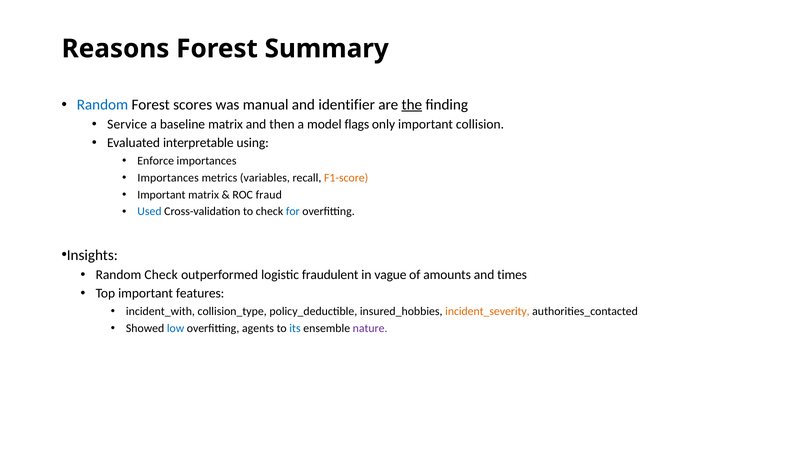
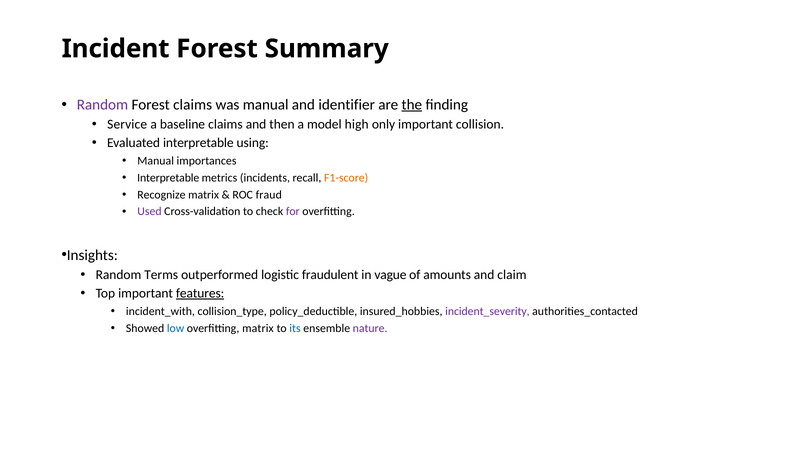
Reasons: Reasons -> Incident (116, 49)
Random colour: blue -> purple (102, 105)
Forest scores: scores -> claims (193, 105)
baseline matrix: matrix -> claims (225, 124)
flags: flags -> high (357, 124)
Enforce: Enforce -> Manual (156, 161)
Importances: Importances -> Interpretable (168, 178)
variables: variables -> incidents (265, 178)
Important: Important -> Recognize (161, 195)
Used colour: blue -> purple (149, 212)
for colour: blue -> purple (293, 212)
Random Check: Check -> Terms (161, 275)
times: times -> claim (512, 275)
features underline: none -> present (200, 294)
incident_severity colour: orange -> purple (487, 312)
overfitting agents: agents -> matrix (258, 328)
